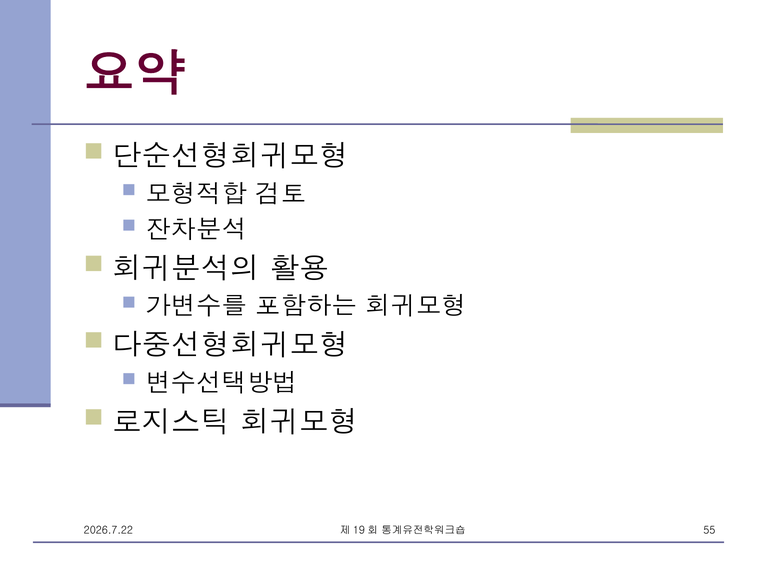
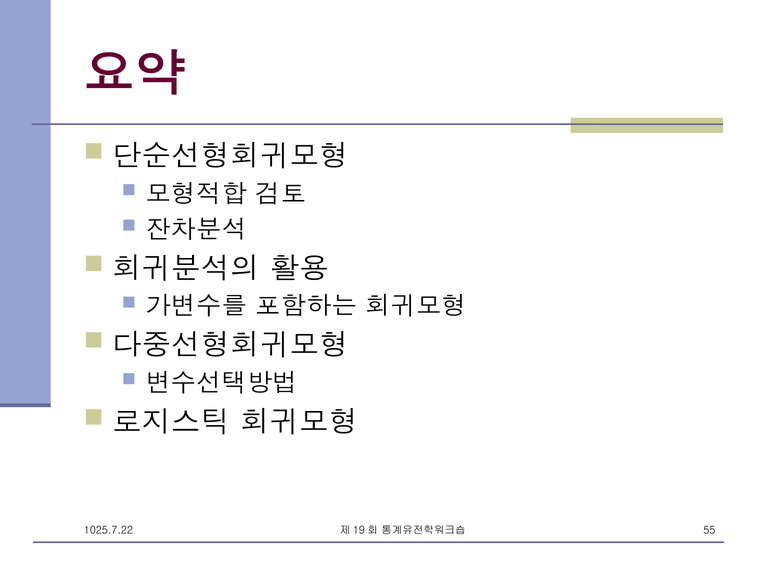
2026.7.22: 2026.7.22 -> 1025.7.22 (108, 531)
